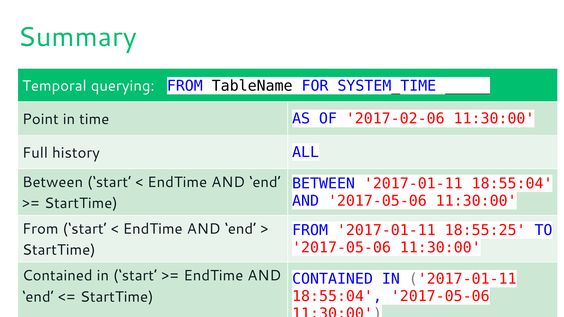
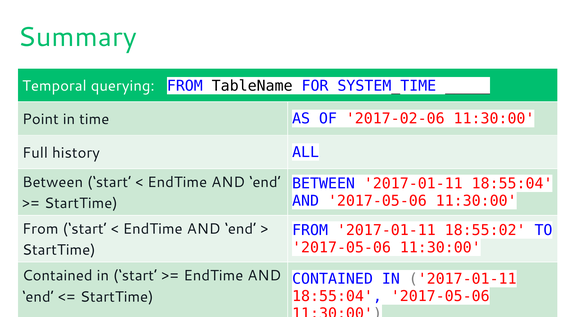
18:55:25: 18:55:25 -> 18:55:02 (485, 230)
